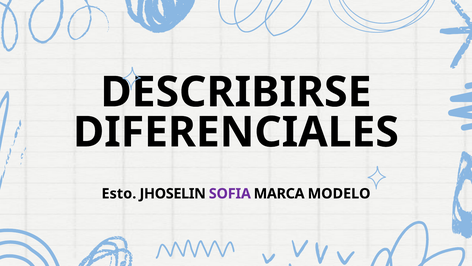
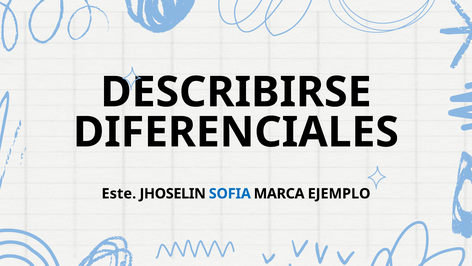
Esto: Esto -> Este (119, 193)
SOFIA colour: purple -> blue (230, 193)
MODELO: MODELO -> EJEMPLO (339, 193)
